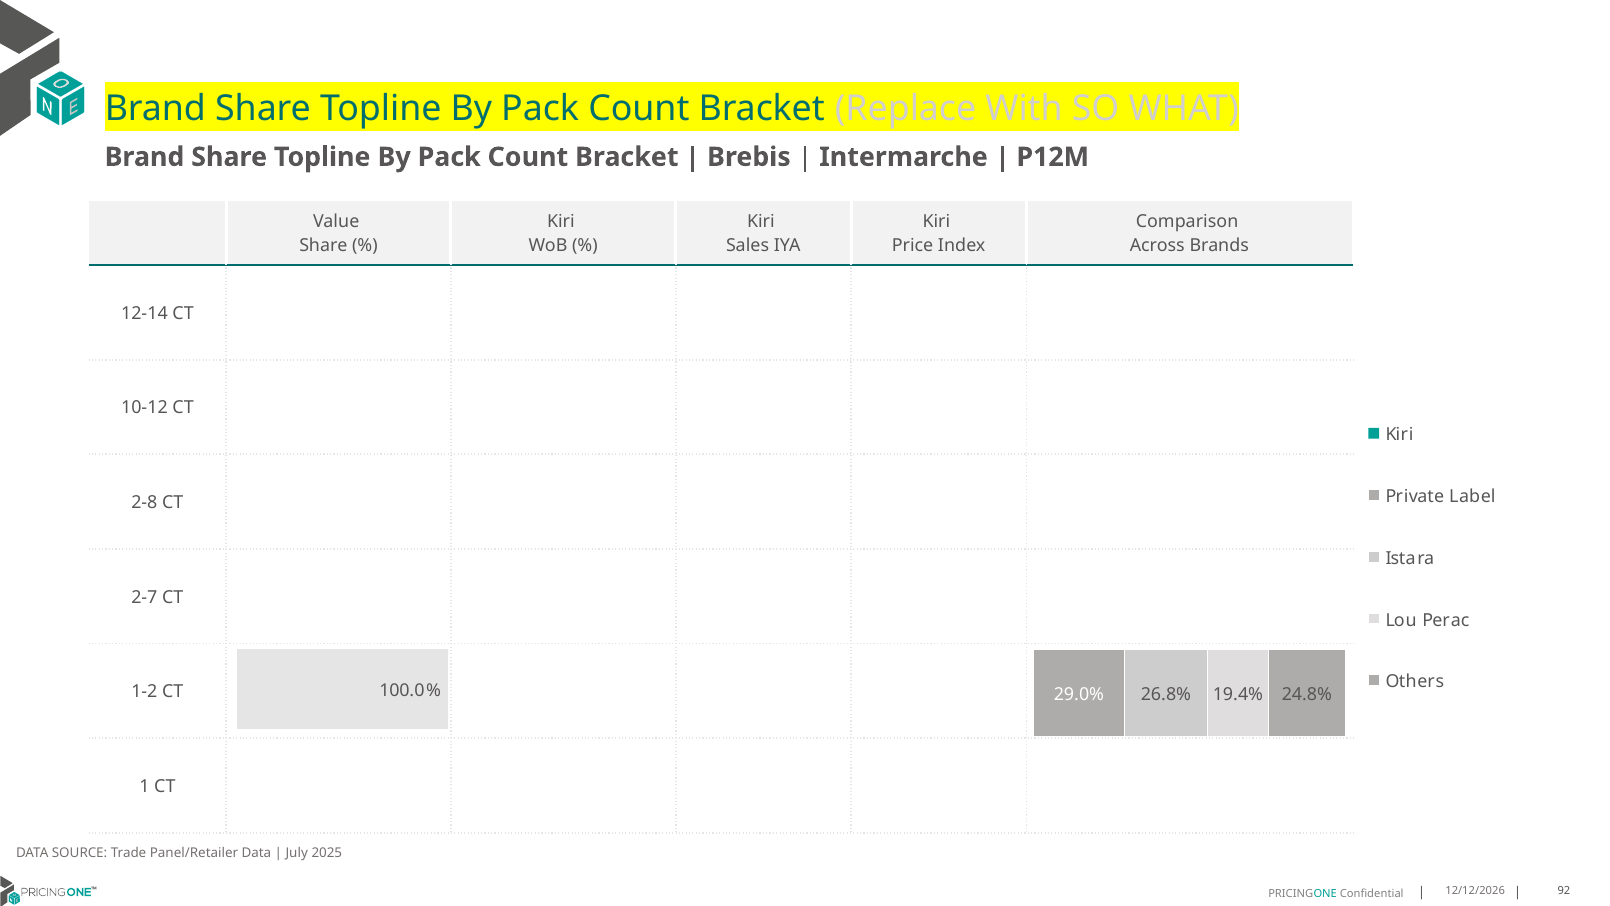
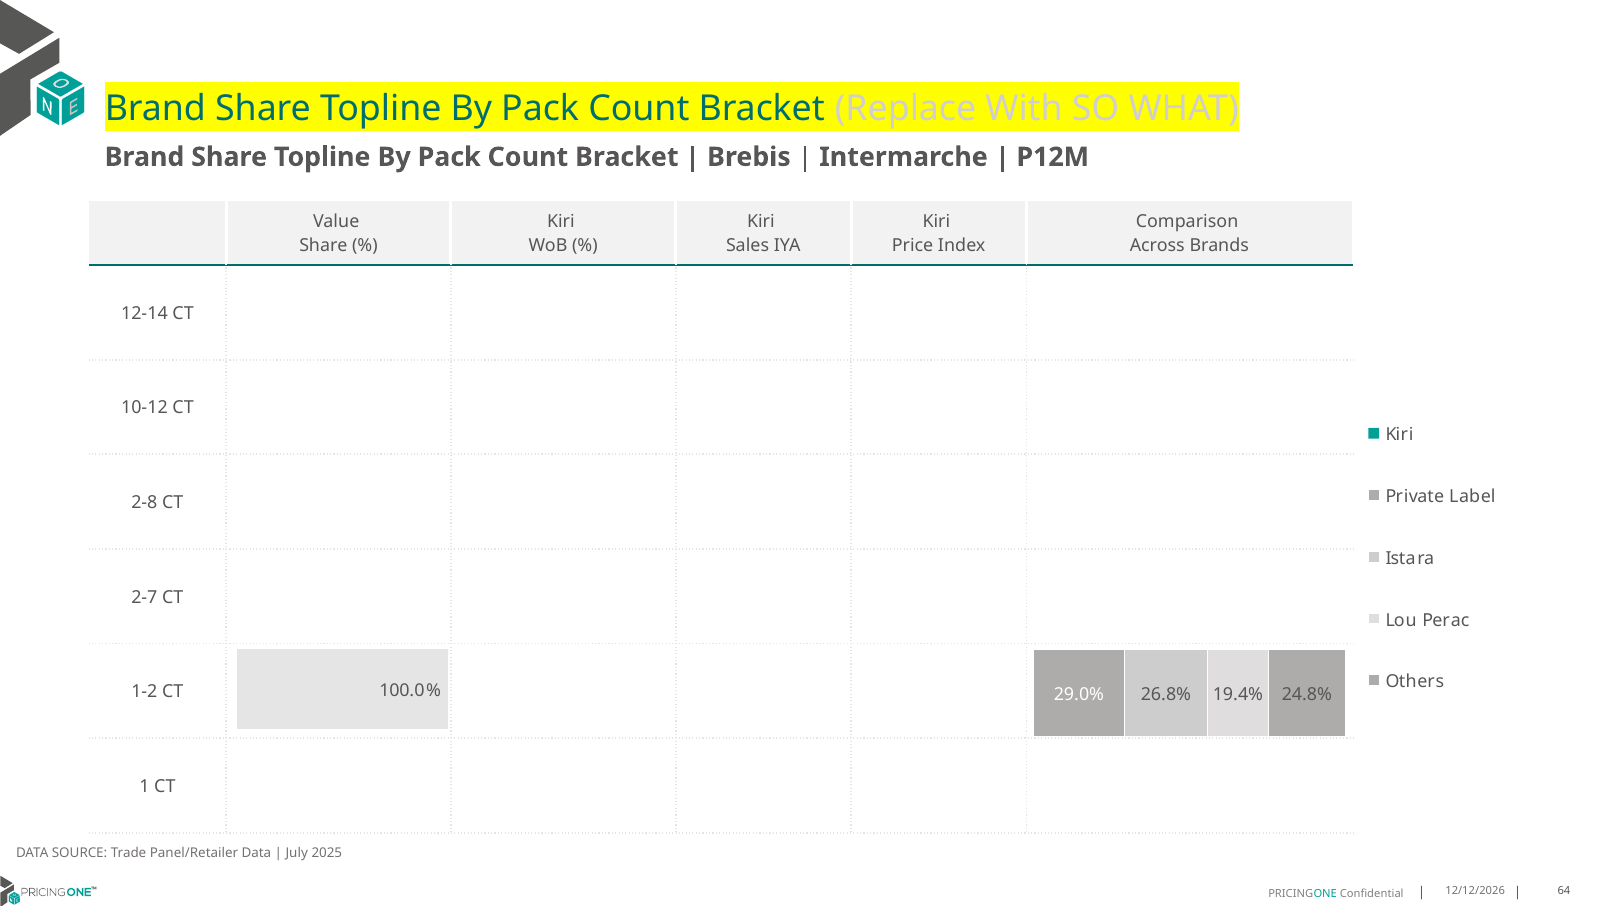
92: 92 -> 64 (1564, 890)
